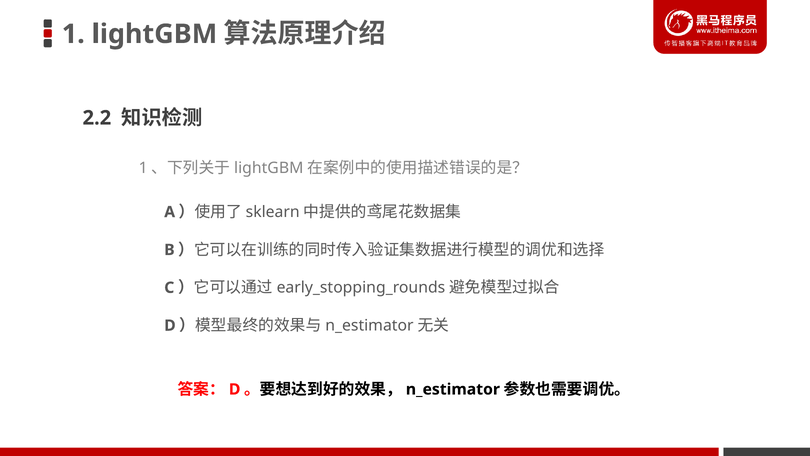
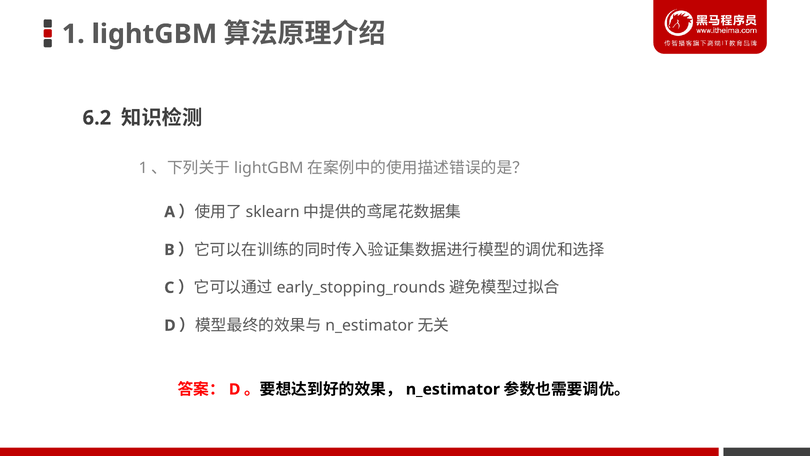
2.2: 2.2 -> 6.2 (97, 118)
